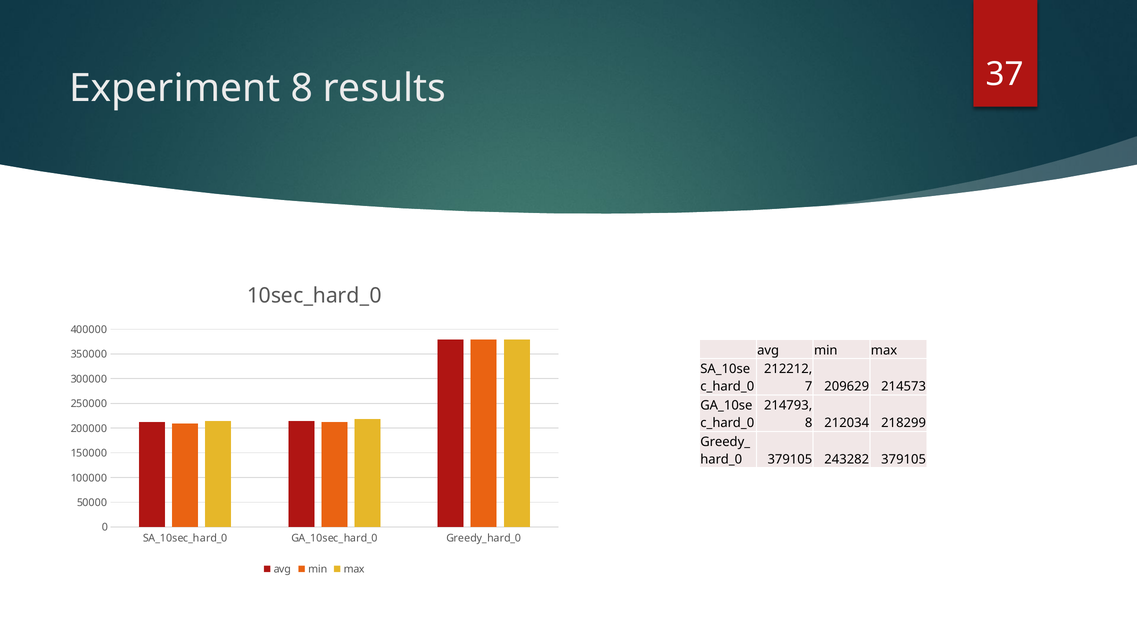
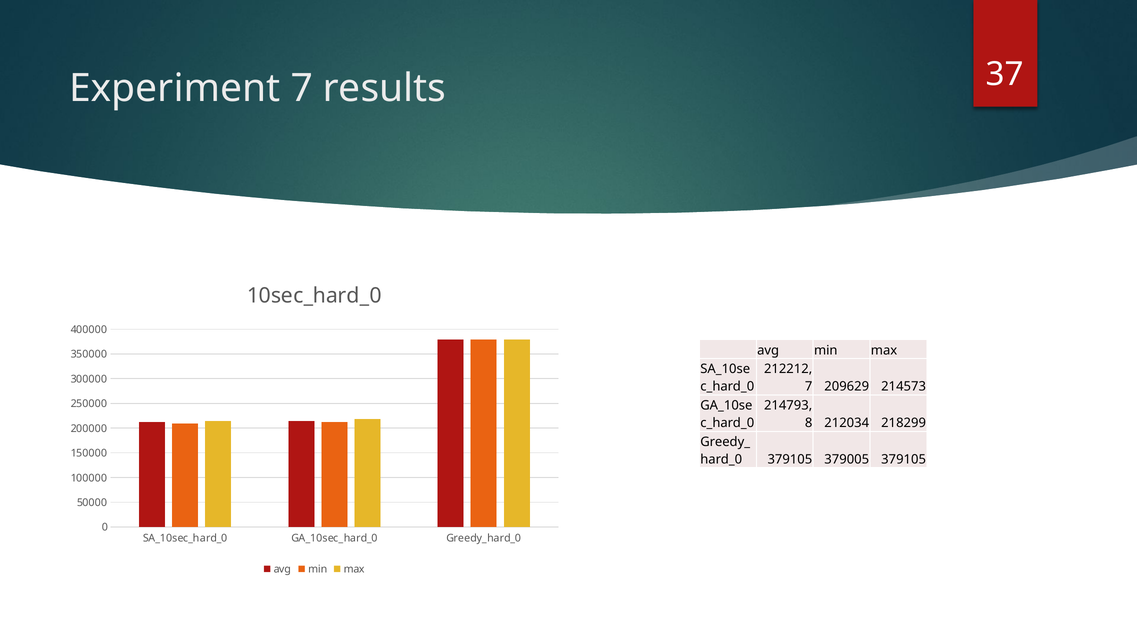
Experiment 8: 8 -> 7 (302, 88)
243282: 243282 -> 379005 (847, 459)
